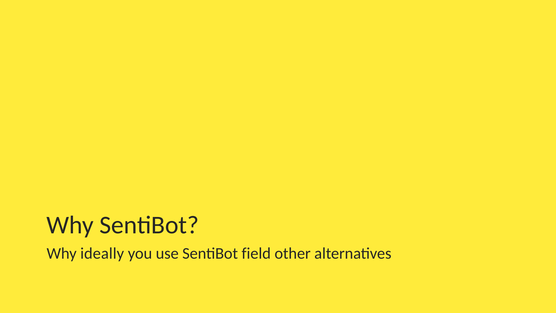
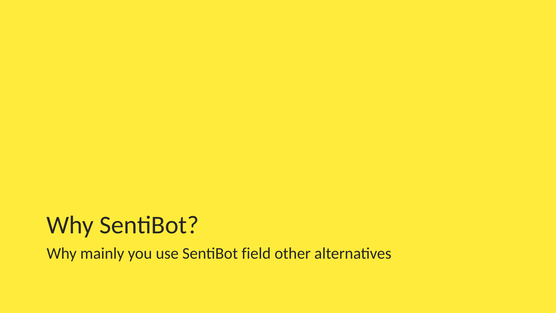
ideally: ideally -> mainly (102, 253)
